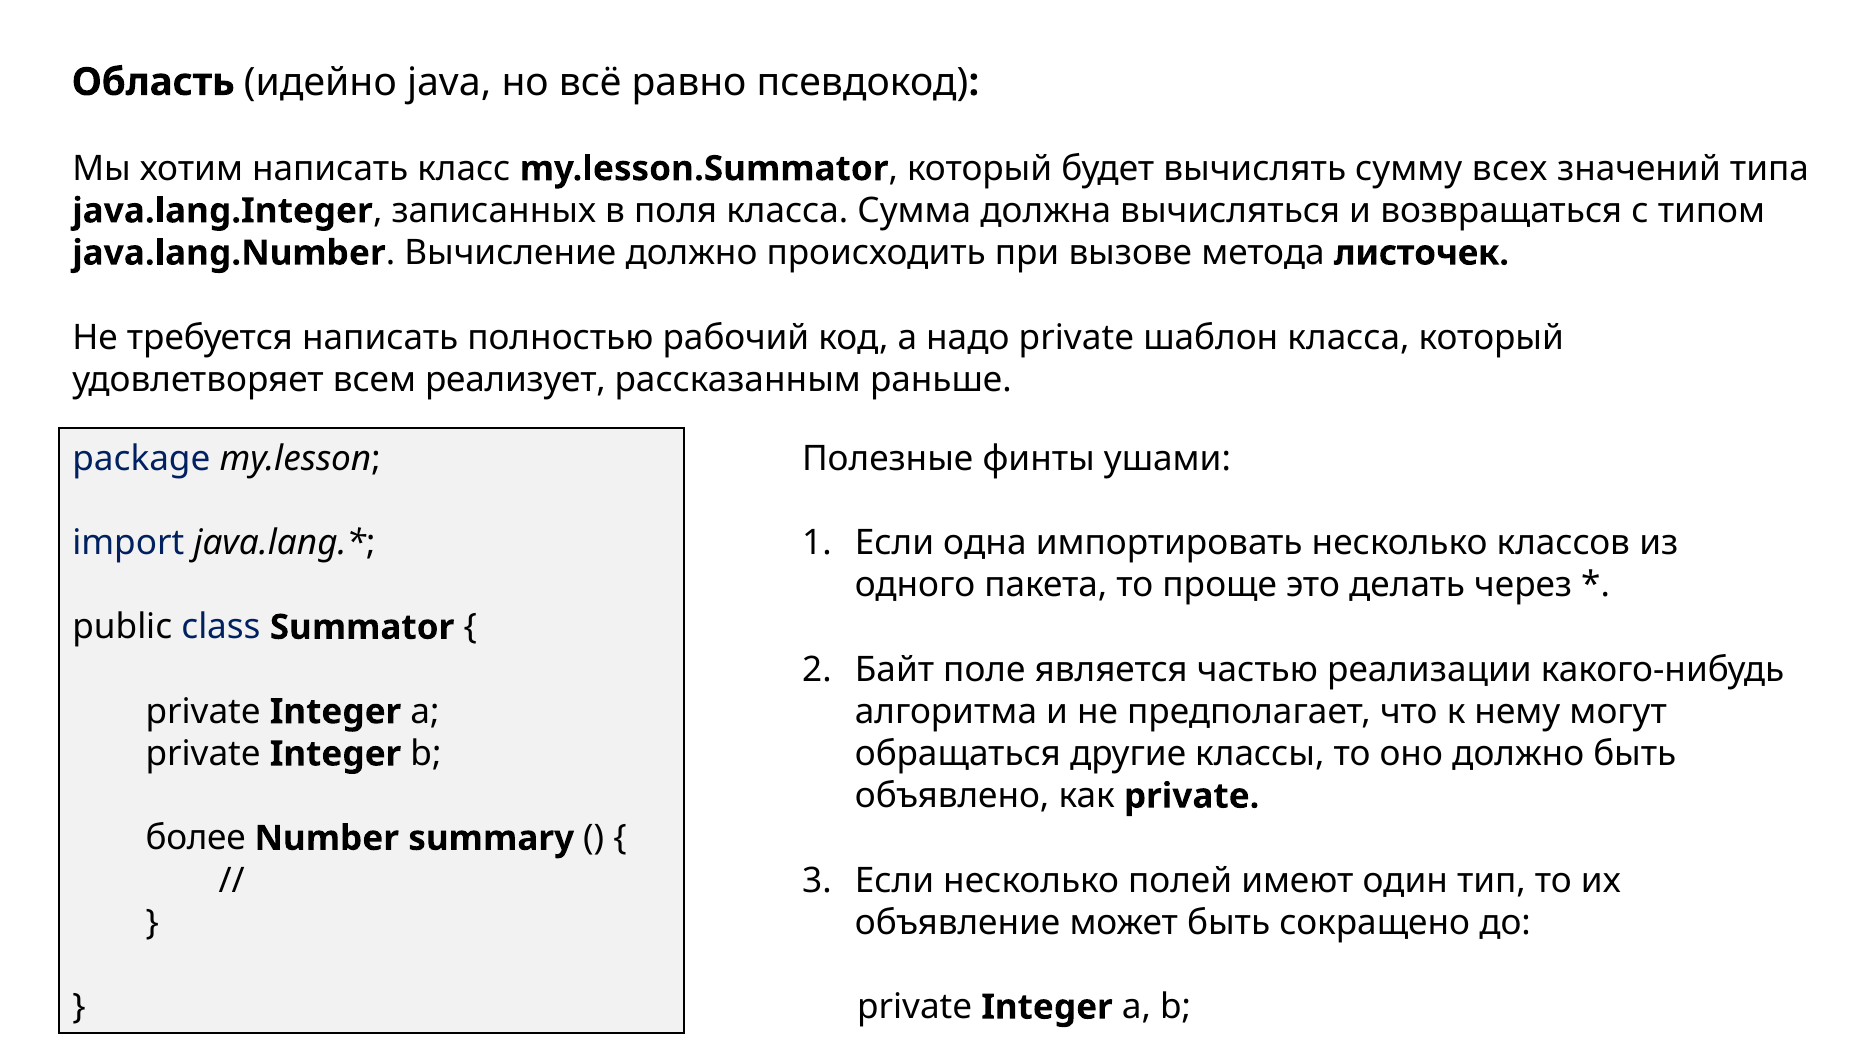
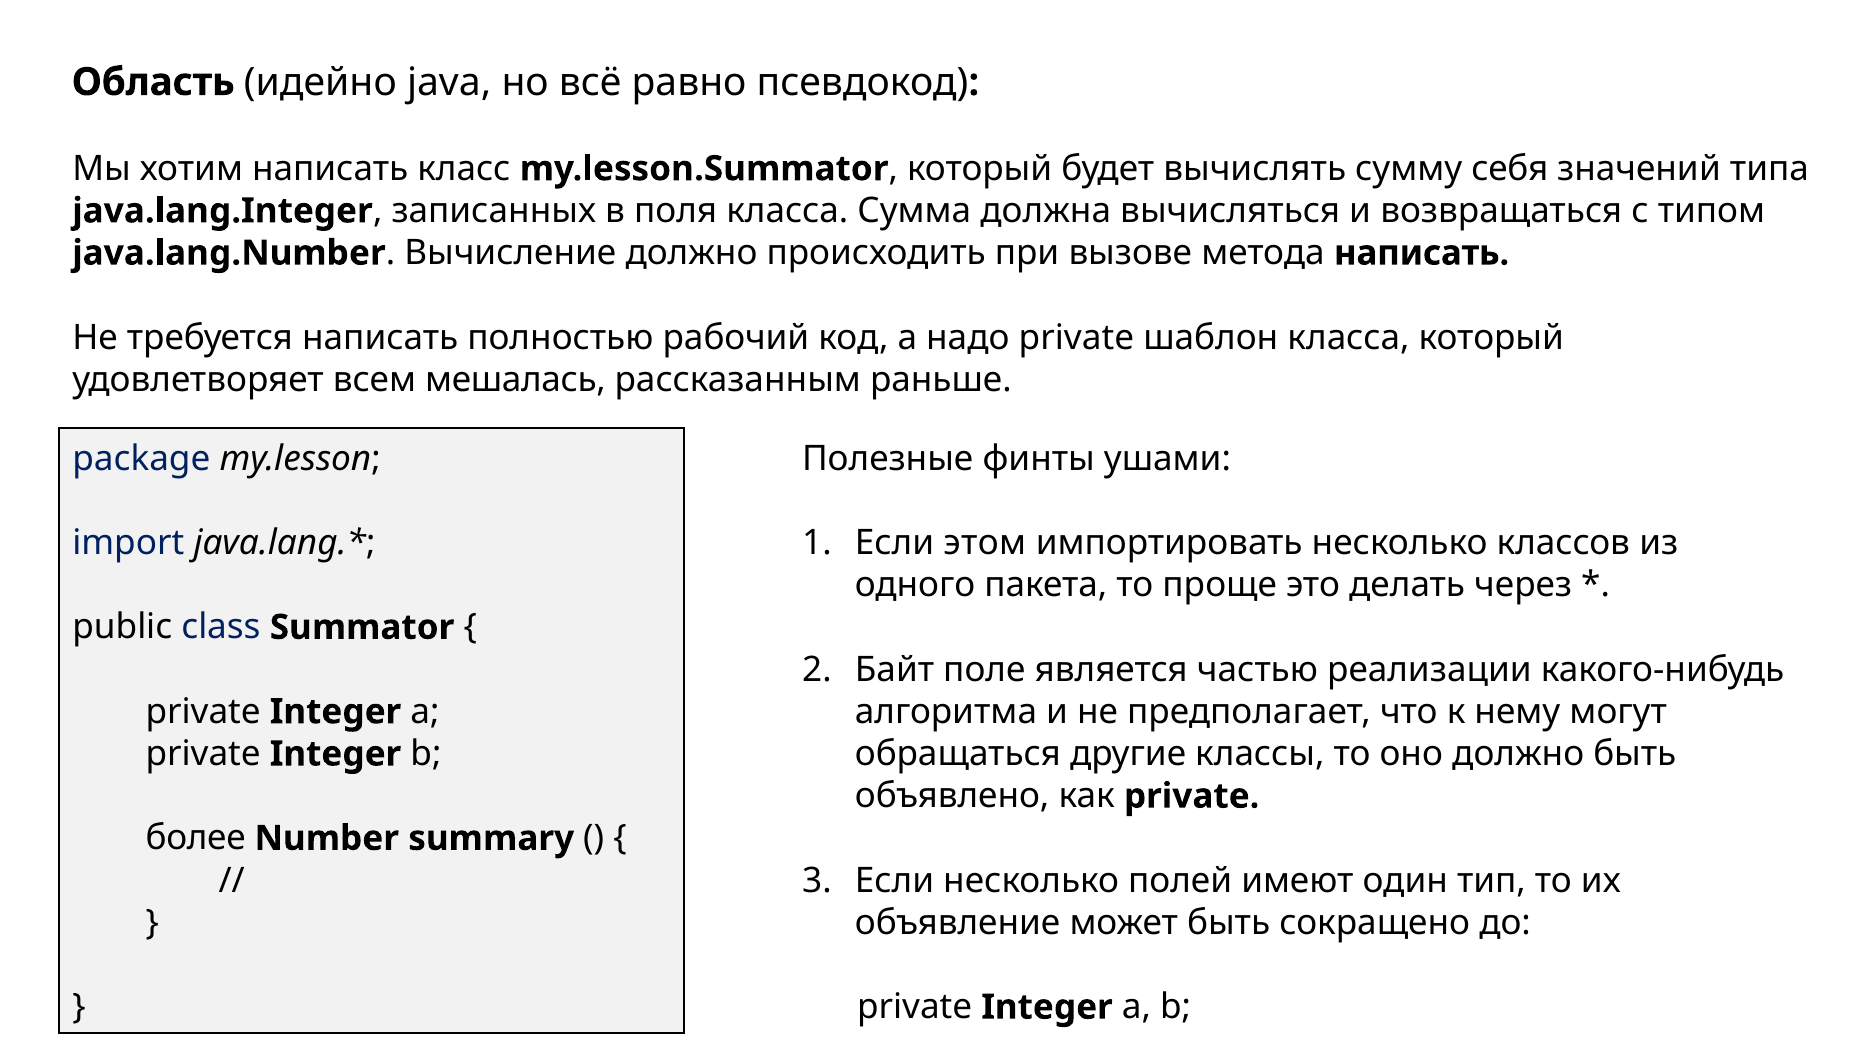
всех: всех -> себя (1510, 169)
метода листочек: листочек -> написать (1421, 253)
реализует: реализует -> мешалась (516, 380)
одна: одна -> этом (985, 543)
